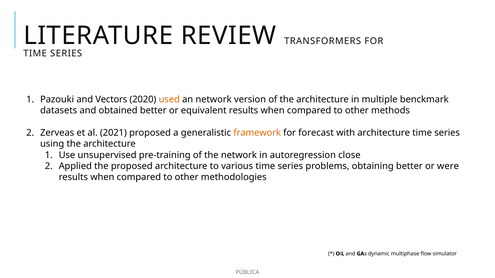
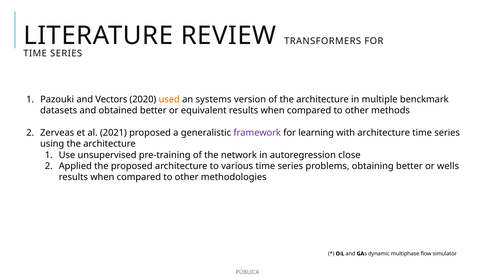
an network: network -> systems (214, 100)
framework colour: orange -> purple (257, 133)
forecast: forecast -> learning (316, 133)
were: were -> wells (448, 166)
